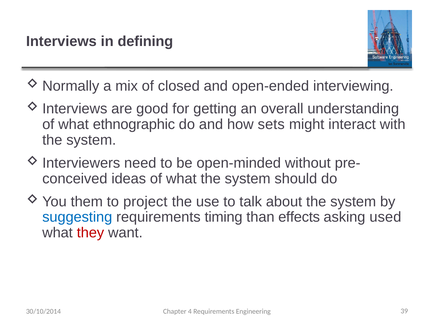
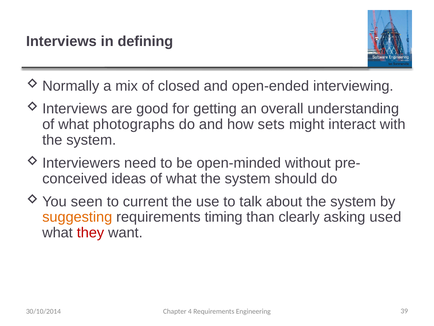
ethnographic: ethnographic -> photographs (134, 124)
them: them -> seen (87, 201)
project: project -> current (145, 201)
suggesting colour: blue -> orange (77, 217)
effects: effects -> clearly (299, 217)
